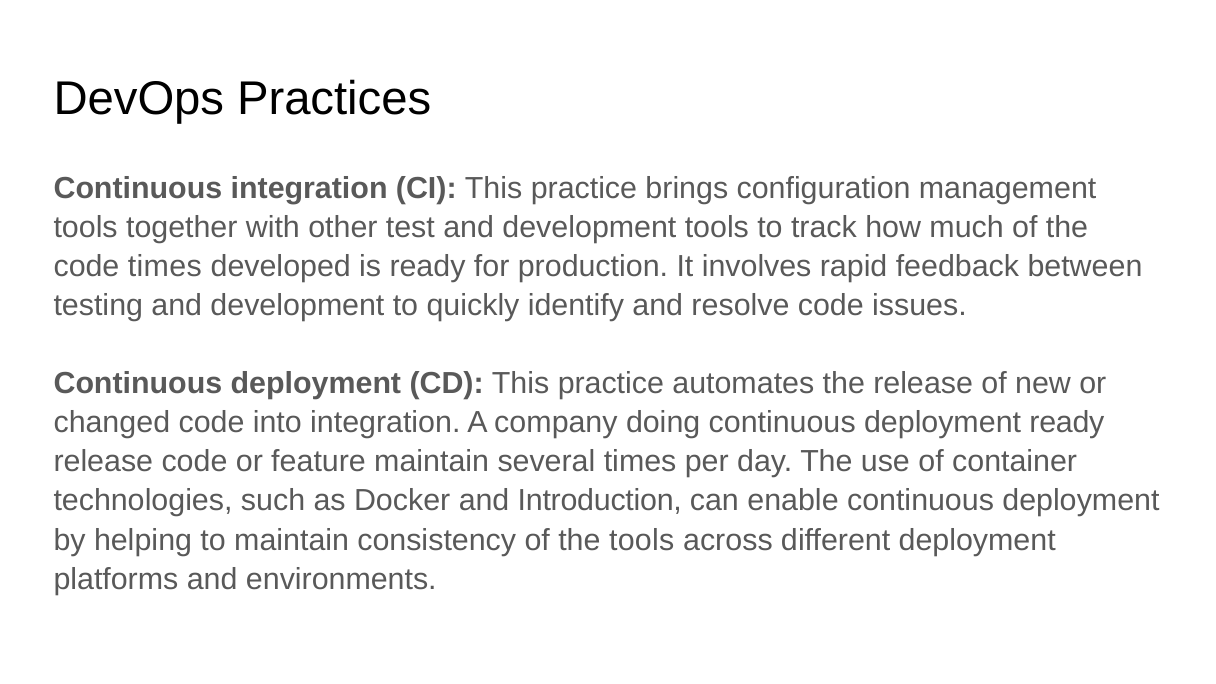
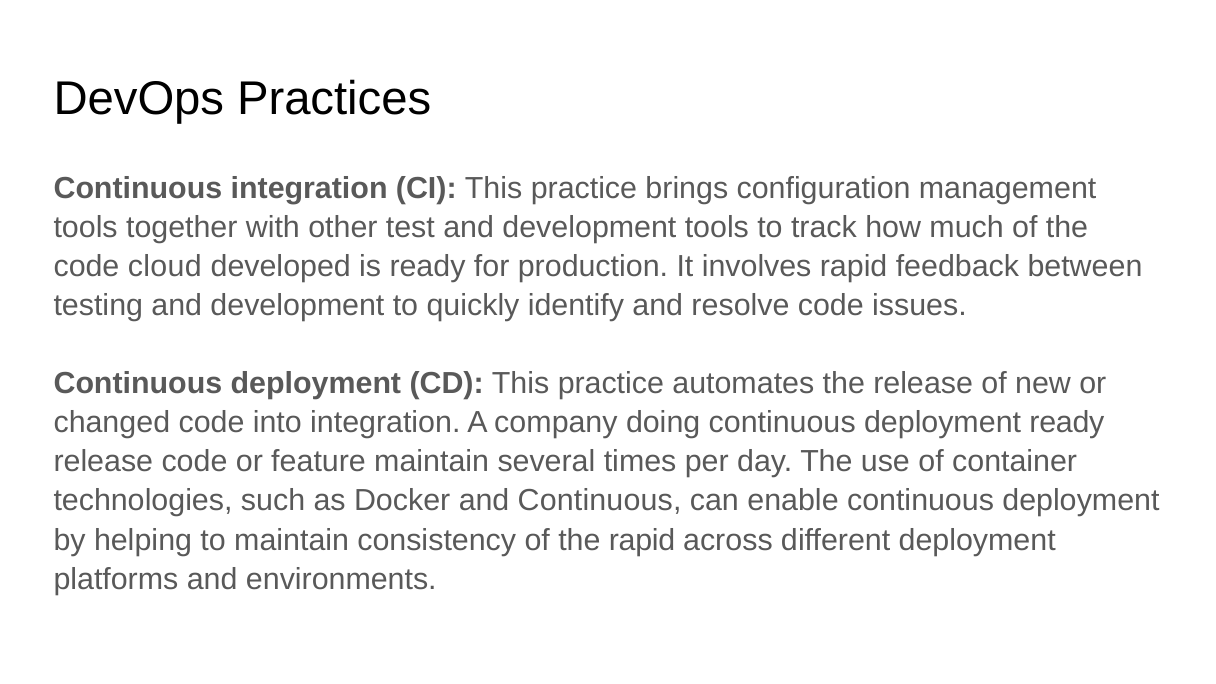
code times: times -> cloud (165, 266)
and Introduction: Introduction -> Continuous (600, 501)
the tools: tools -> rapid (642, 540)
